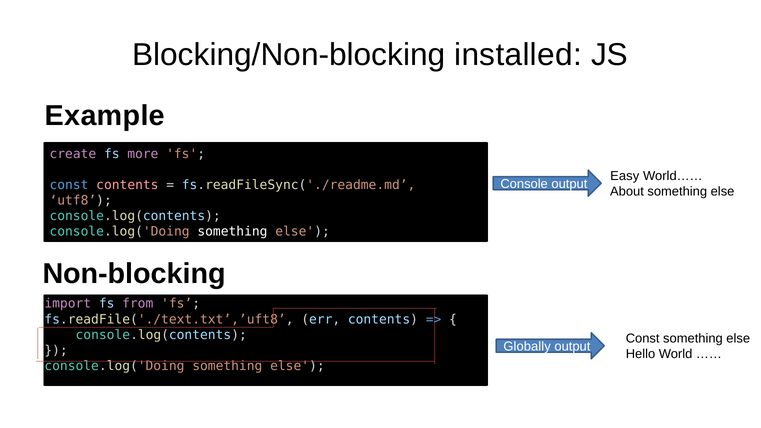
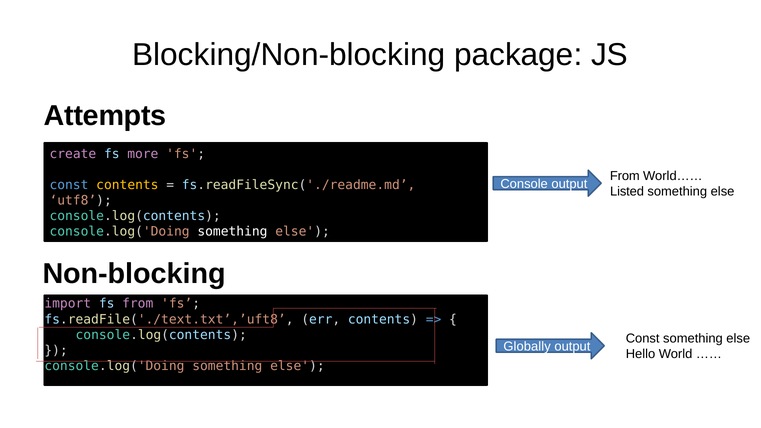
installed: installed -> package (518, 55)
Example: Example -> Attempts (105, 116)
Easy: Easy -> From (625, 176)
contents colour: pink -> yellow (127, 185)
About: About -> Listed (627, 192)
